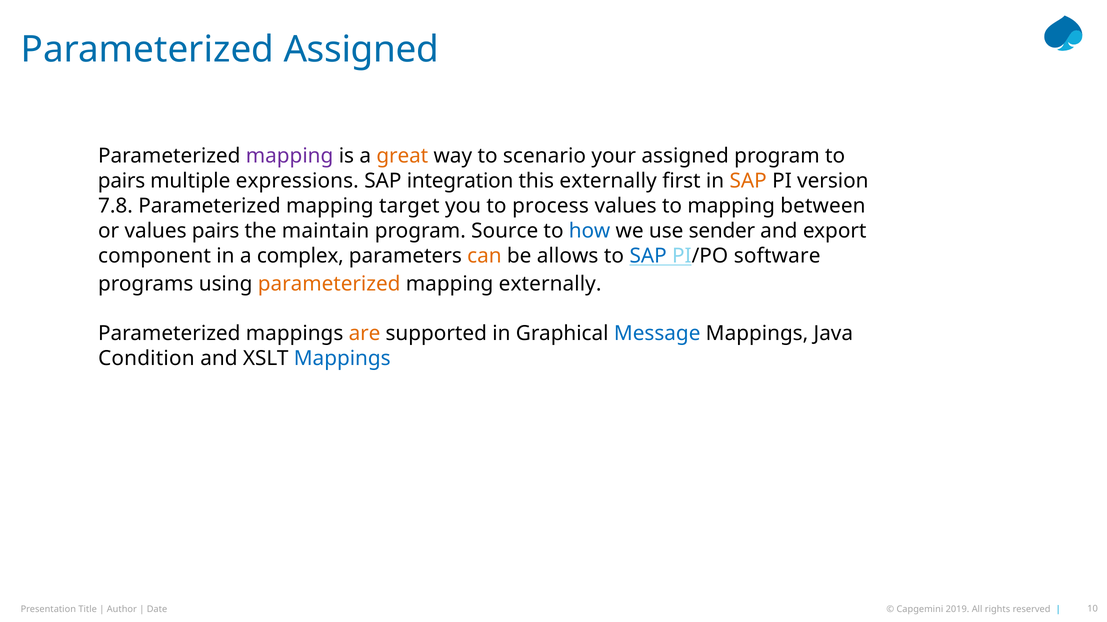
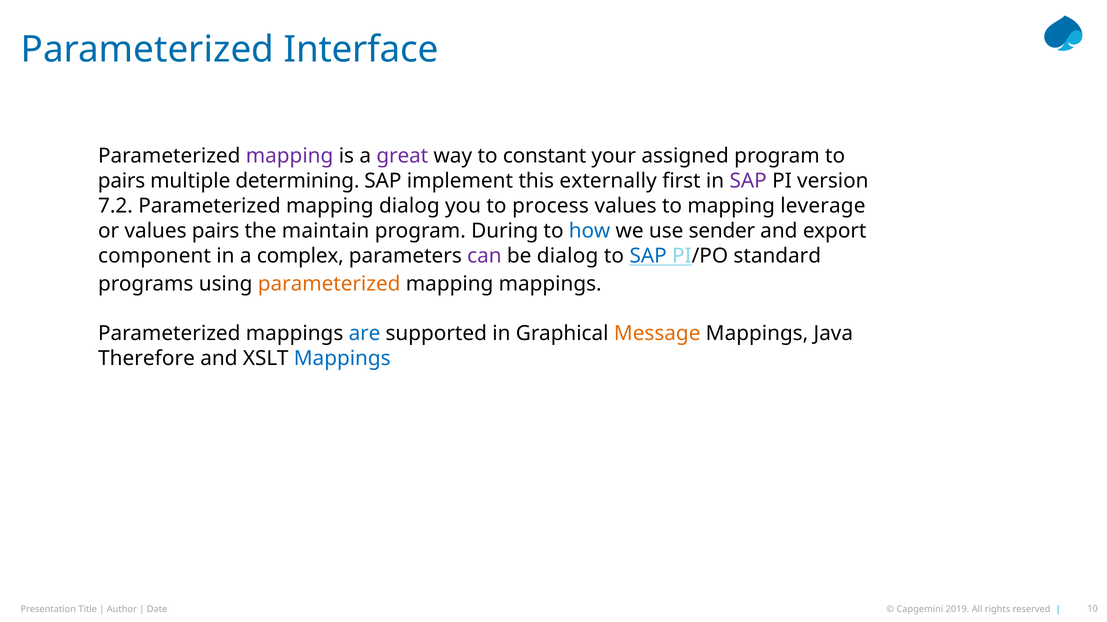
Parameterized Assigned: Assigned -> Interface (361, 50)
great colour: orange -> purple (402, 156)
scenario: scenario -> constant (545, 156)
expressions: expressions -> determining (297, 181)
integration: integration -> implement (460, 181)
SAP colour: orange -> purple (748, 181)
7.8: 7.8 -> 7.2 (115, 206)
mapping target: target -> dialog (409, 206)
between: between -> leverage (823, 206)
Source: Source -> During (505, 231)
can colour: orange -> purple (484, 256)
be allows: allows -> dialog (568, 256)
software: software -> standard (777, 256)
mapping externally: externally -> mappings (550, 284)
are colour: orange -> blue (365, 334)
Message colour: blue -> orange (657, 334)
Condition: Condition -> Therefore (146, 359)
